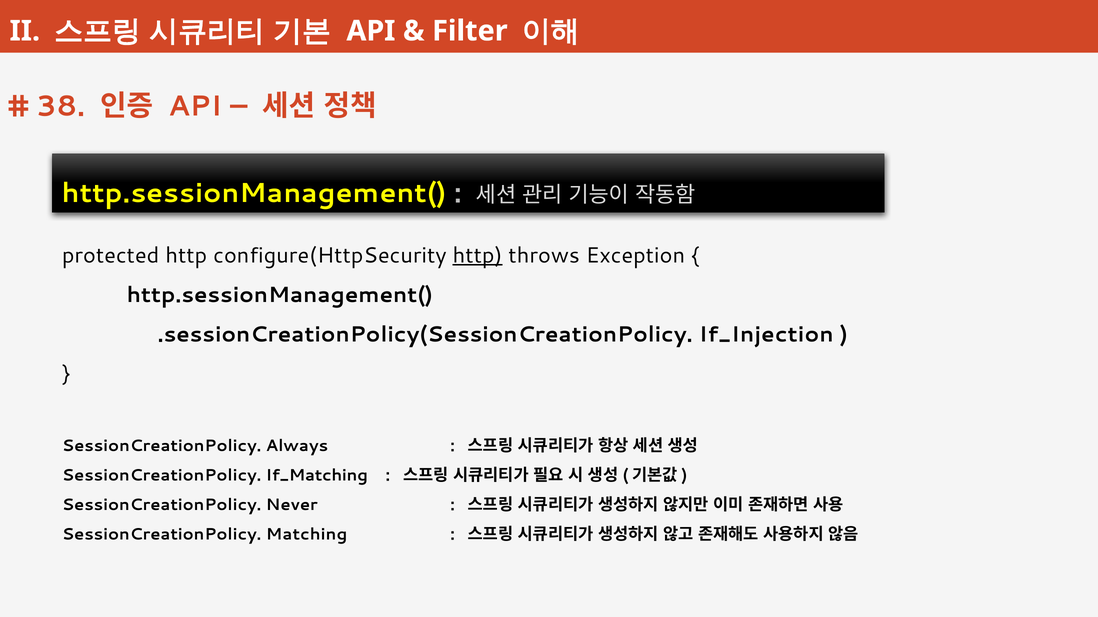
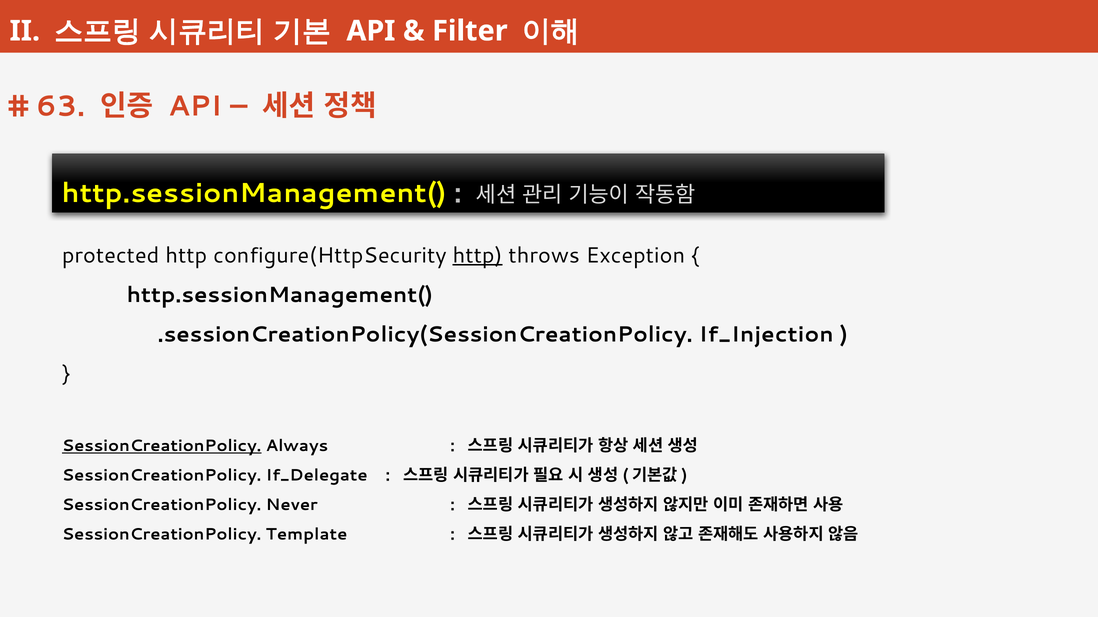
38: 38 -> 63 (61, 106)
SessionCreationPolicy underline: none -> present (162, 446)
If_Matching: If_Matching -> If_Delegate (317, 476)
Matching: Matching -> Template (307, 535)
